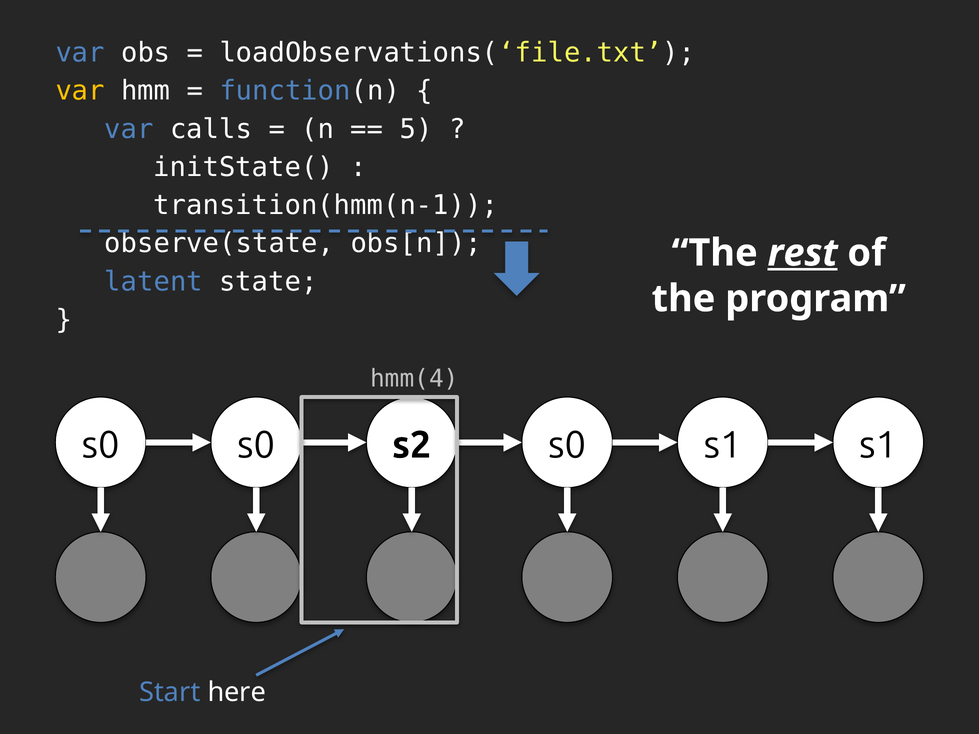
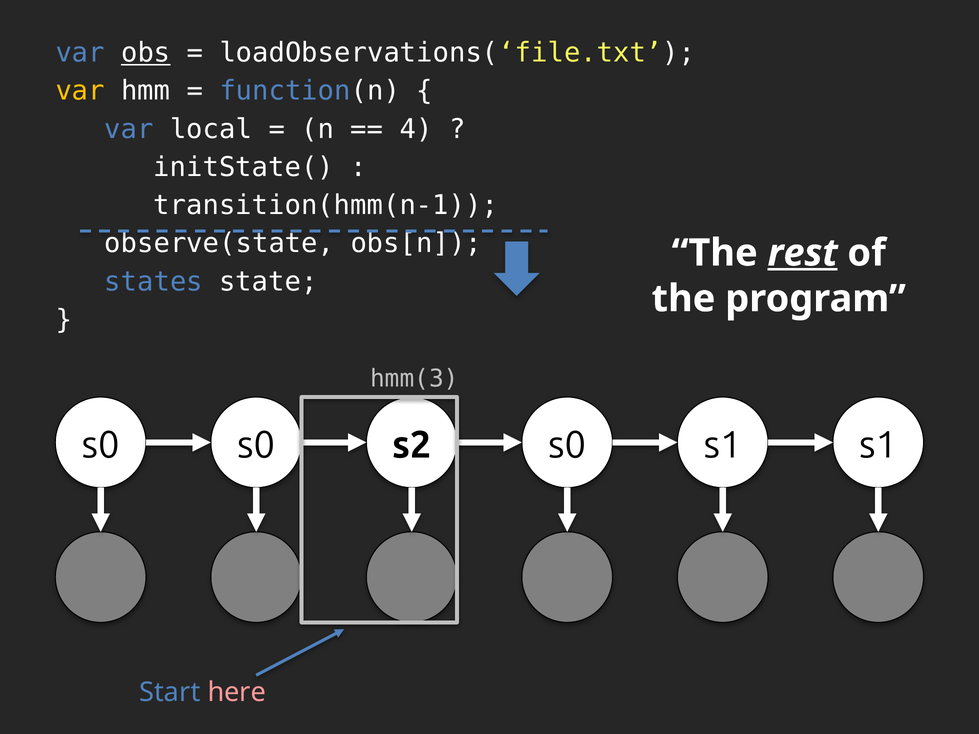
obs underline: none -> present (146, 53)
calls: calls -> local (211, 129)
5: 5 -> 4 (416, 129)
latent: latent -> states (154, 282)
hmm(4: hmm(4 -> hmm(3 (414, 379)
here colour: white -> pink (237, 693)
